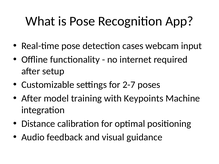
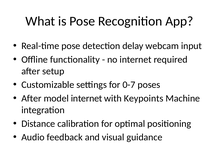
cases: cases -> delay (133, 46)
2-7: 2-7 -> 0-7 (129, 85)
model training: training -> internet (87, 99)
